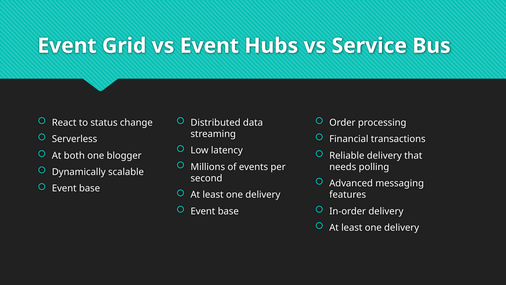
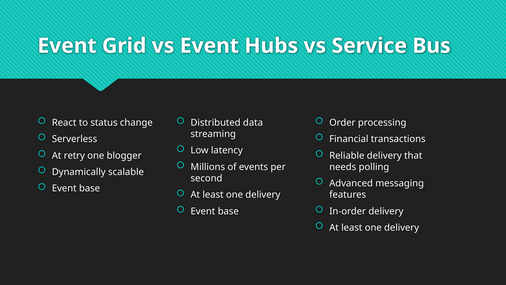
both: both -> retry (74, 155)
